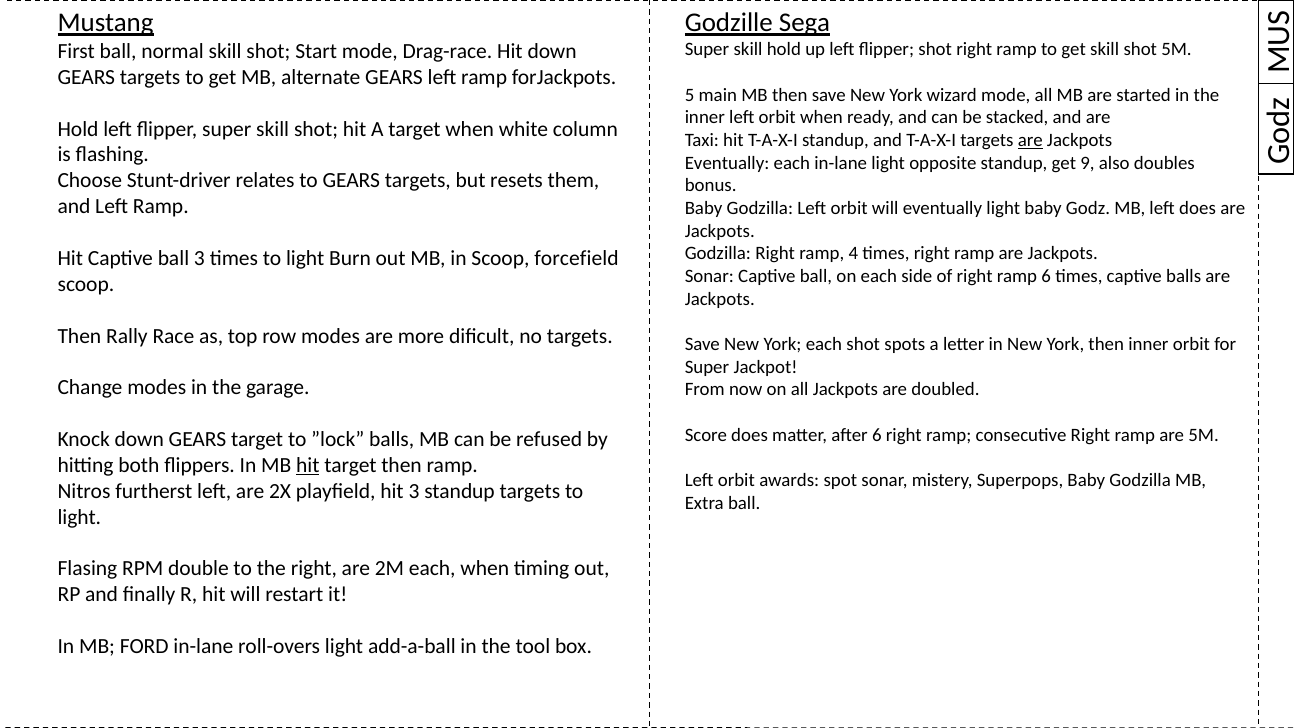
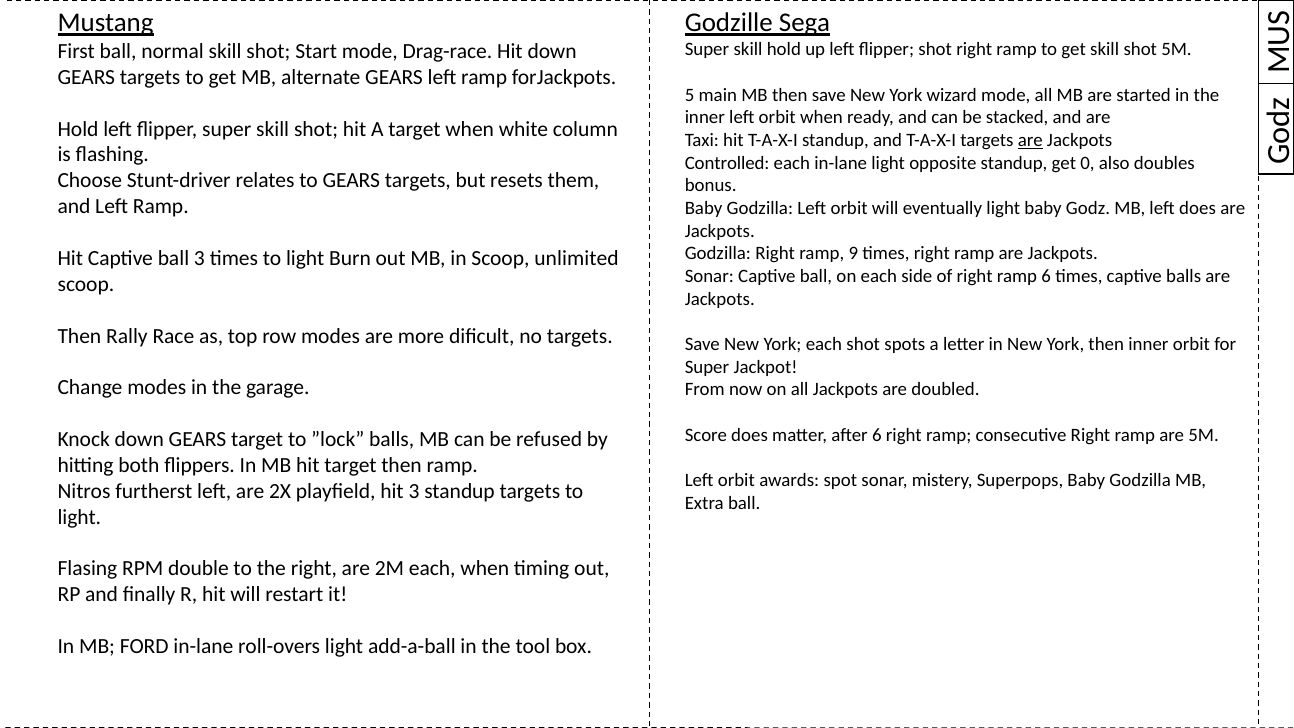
Eventually: Eventually -> Controlled (727, 163)
9: 9 -> 0 (1087, 163)
4: 4 -> 9 (853, 254)
forcefield: forcefield -> unlimited (577, 258)
hit underline: present -> none (308, 465)
